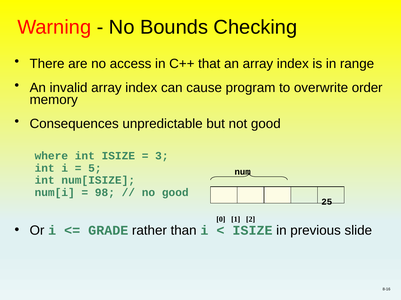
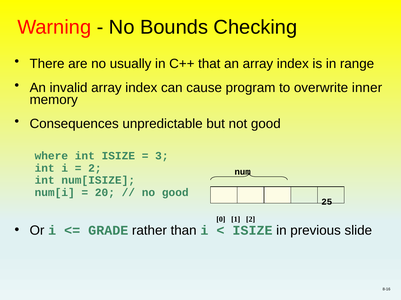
access: access -> usually (131, 64)
order: order -> inner (367, 88)
5: 5 -> 2 (95, 169)
98: 98 -> 20 (105, 193)
